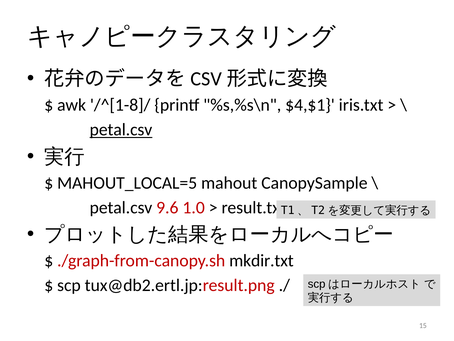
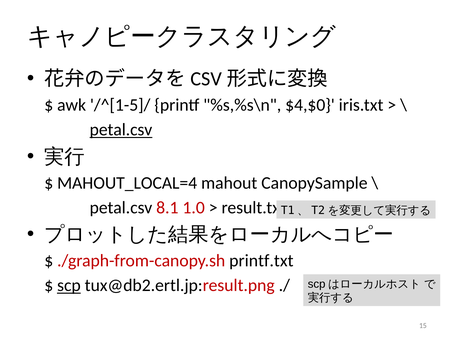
/^[1-8]/: /^[1-8]/ -> /^[1-5]/ (120, 105)
$4,$1: $4,$1 -> $4,$0 (310, 105)
MAHOUT_LOCAL=5: MAHOUT_LOCAL=5 -> MAHOUT_LOCAL=4 (127, 183)
9.6: 9.6 -> 8.1 (167, 207)
mkdir.txt: mkdir.txt -> printf.txt (261, 260)
scp underline: none -> present (69, 285)
